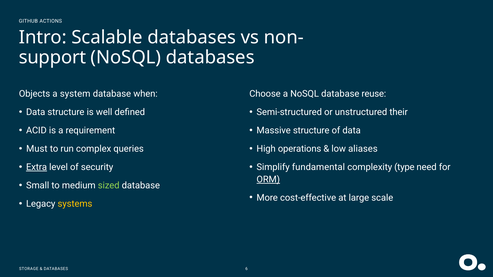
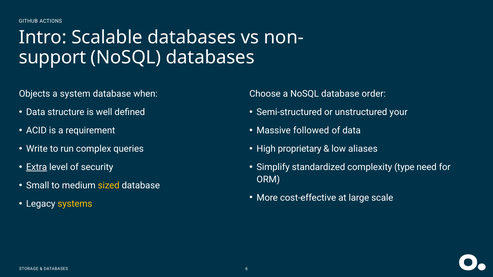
reuse: reuse -> order (374, 94)
their: their -> your (399, 112)
Massive structure: structure -> followed (311, 131)
operations: operations -> proprietary (300, 149)
Must: Must -> Write (37, 149)
fundamental: fundamental -> standardized (319, 167)
ORM underline: present -> none (268, 180)
sized colour: light green -> yellow (109, 186)
